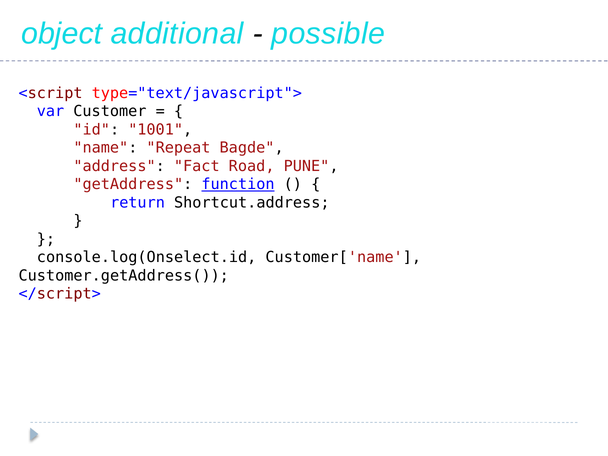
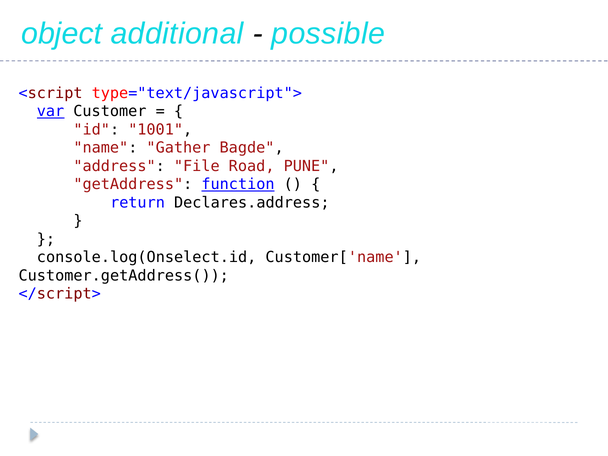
var underline: none -> present (51, 111)
Repeat: Repeat -> Gather (178, 148)
Fact: Fact -> File (197, 166)
Shortcut.address: Shortcut.address -> Declares.address (252, 203)
